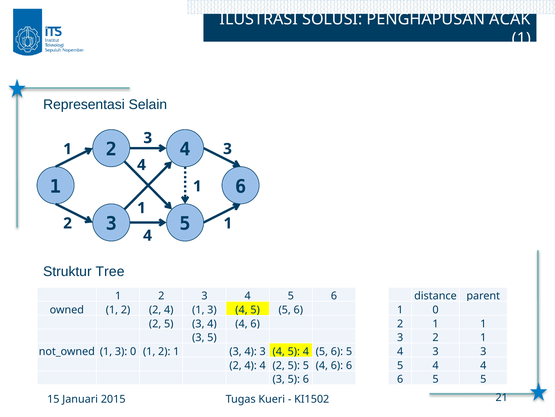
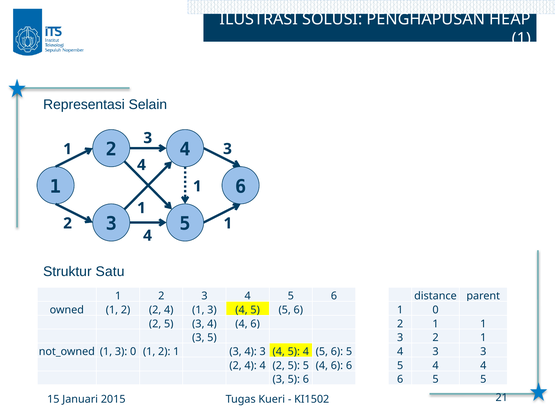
ACAK: ACAK -> HEAP (510, 19)
Tree: Tree -> Satu (110, 271)
